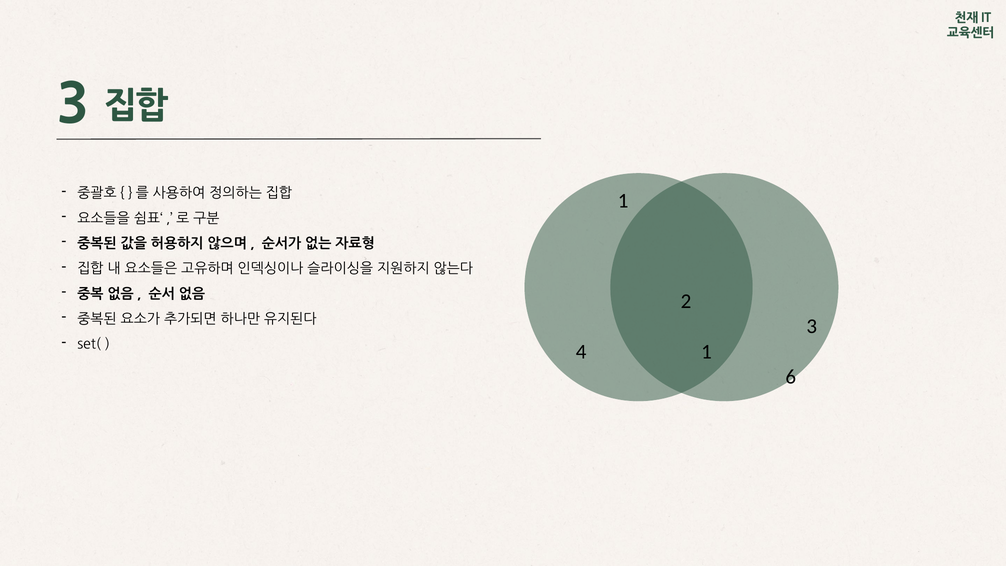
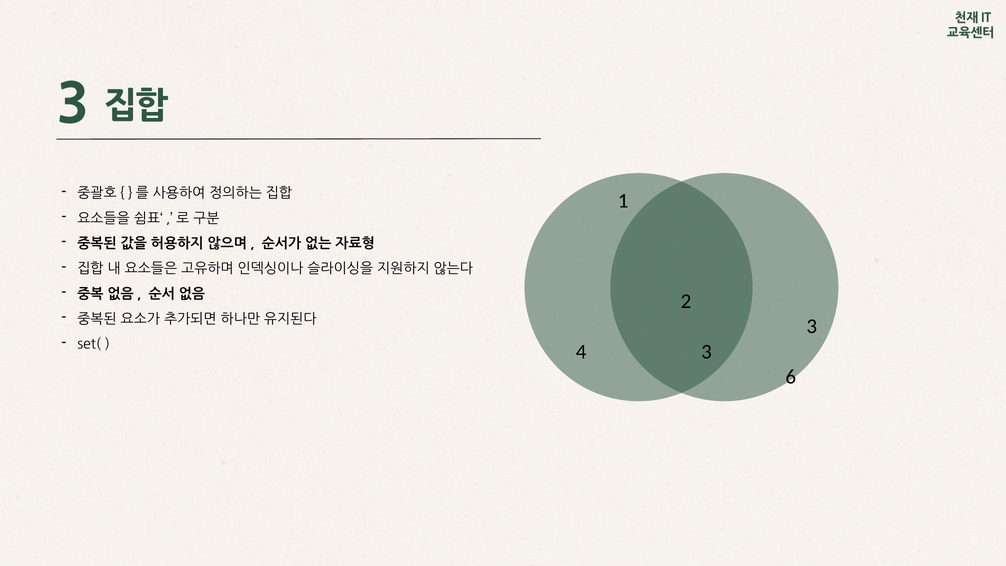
4 1: 1 -> 3 (707, 352)
